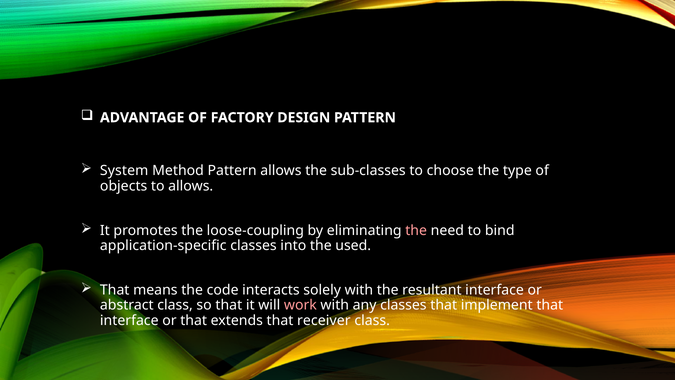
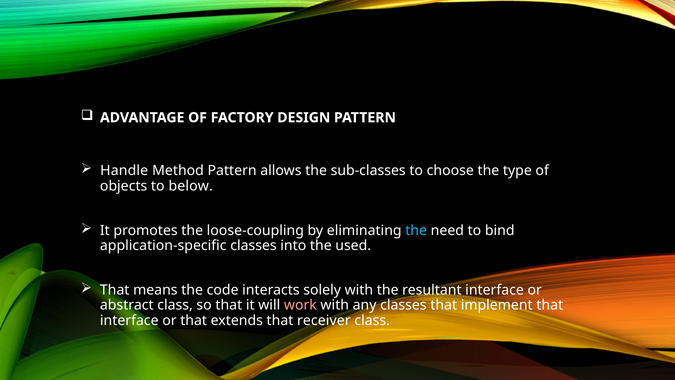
System: System -> Handle (124, 171)
to allows: allows -> below (191, 186)
the colour: pink -> light blue (416, 230)
